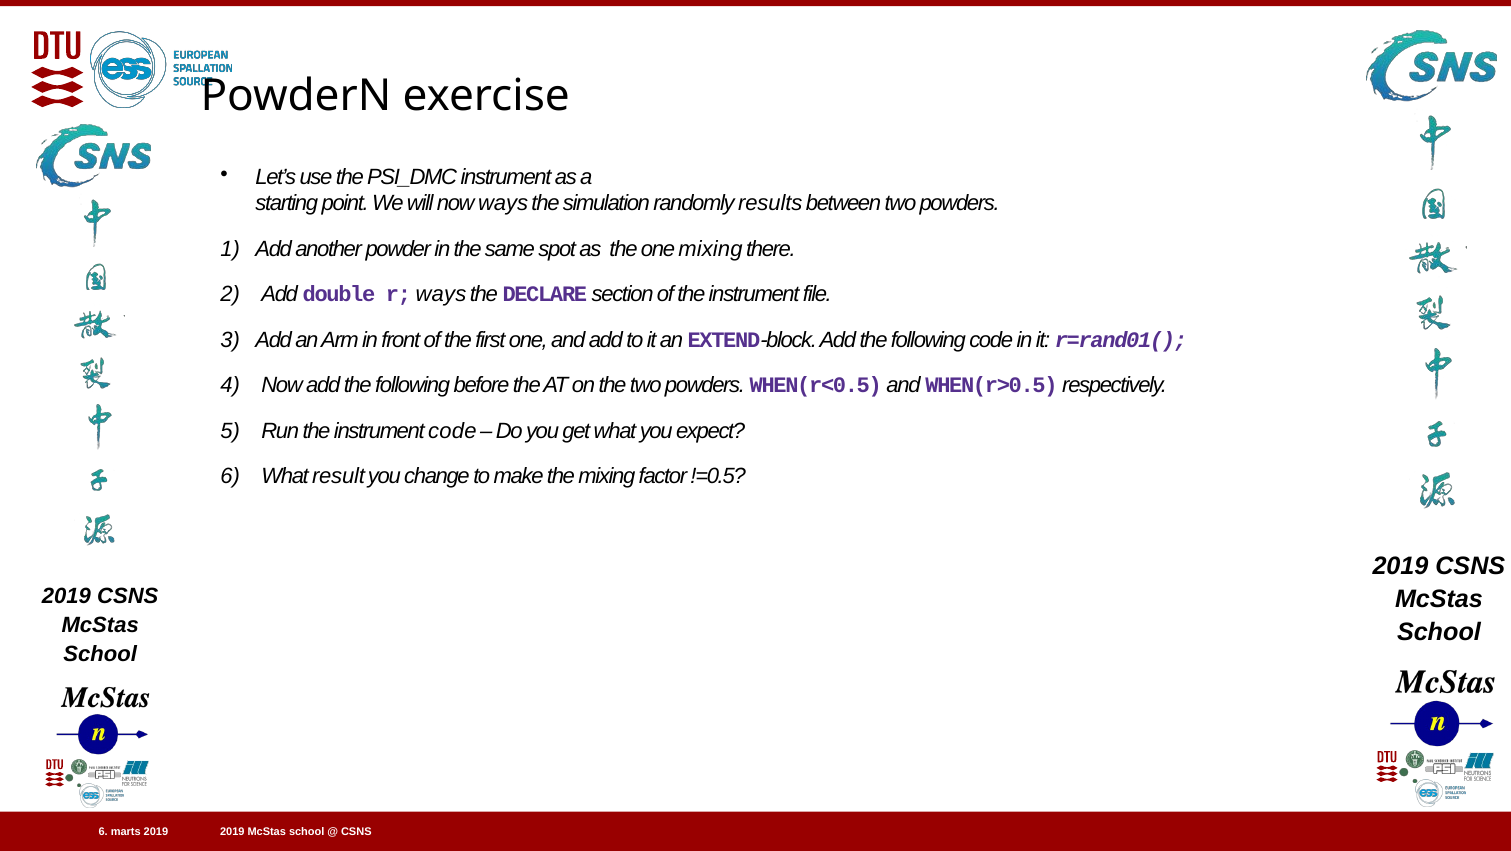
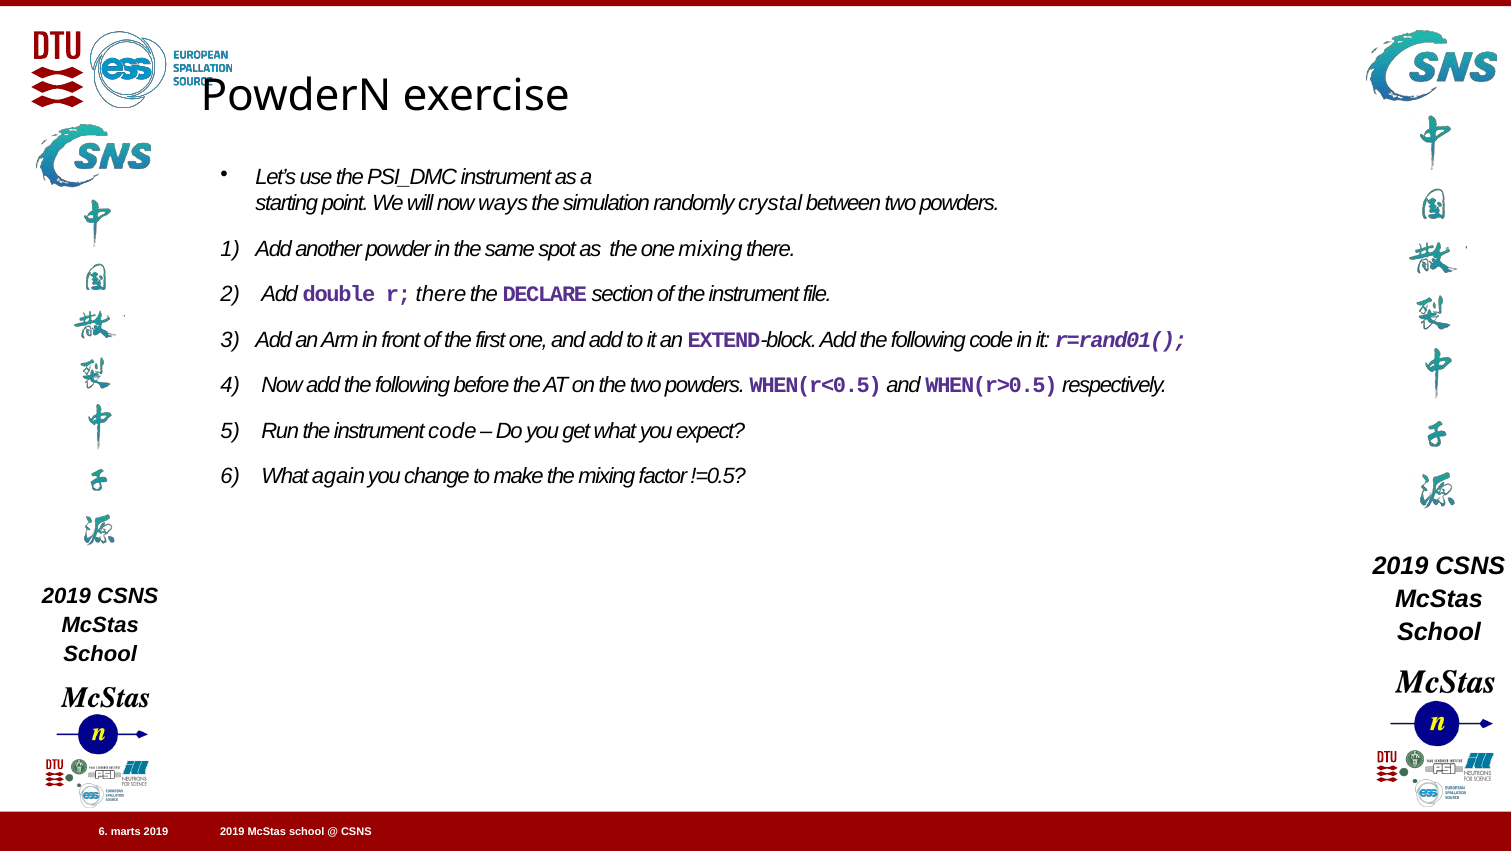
results: results -> crystal (770, 204)
r ways: ways -> there (441, 294)
result: result -> again (338, 476)
